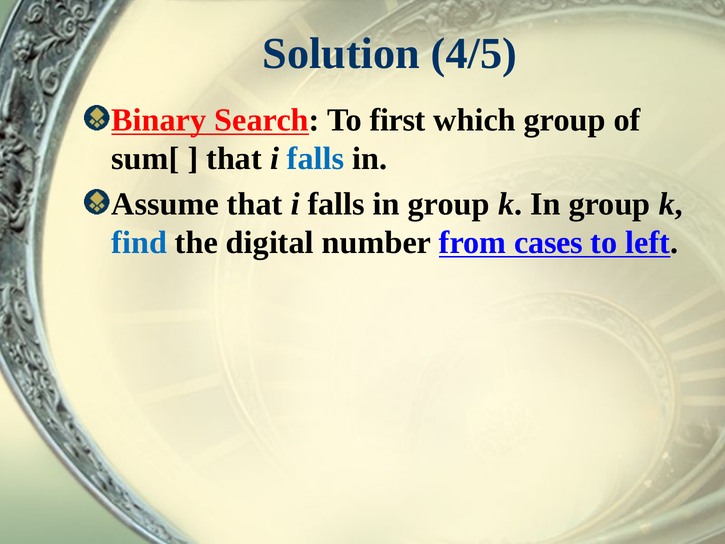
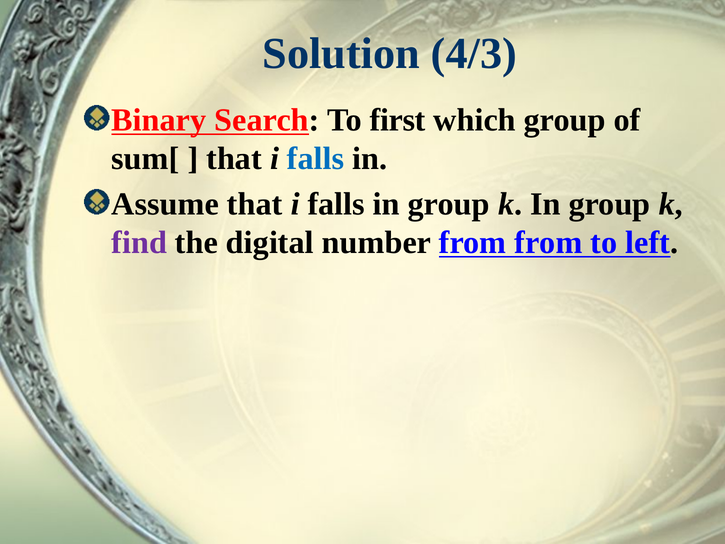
4/5: 4/5 -> 4/3 (474, 54)
find colour: blue -> purple (139, 243)
from cases: cases -> from (548, 243)
